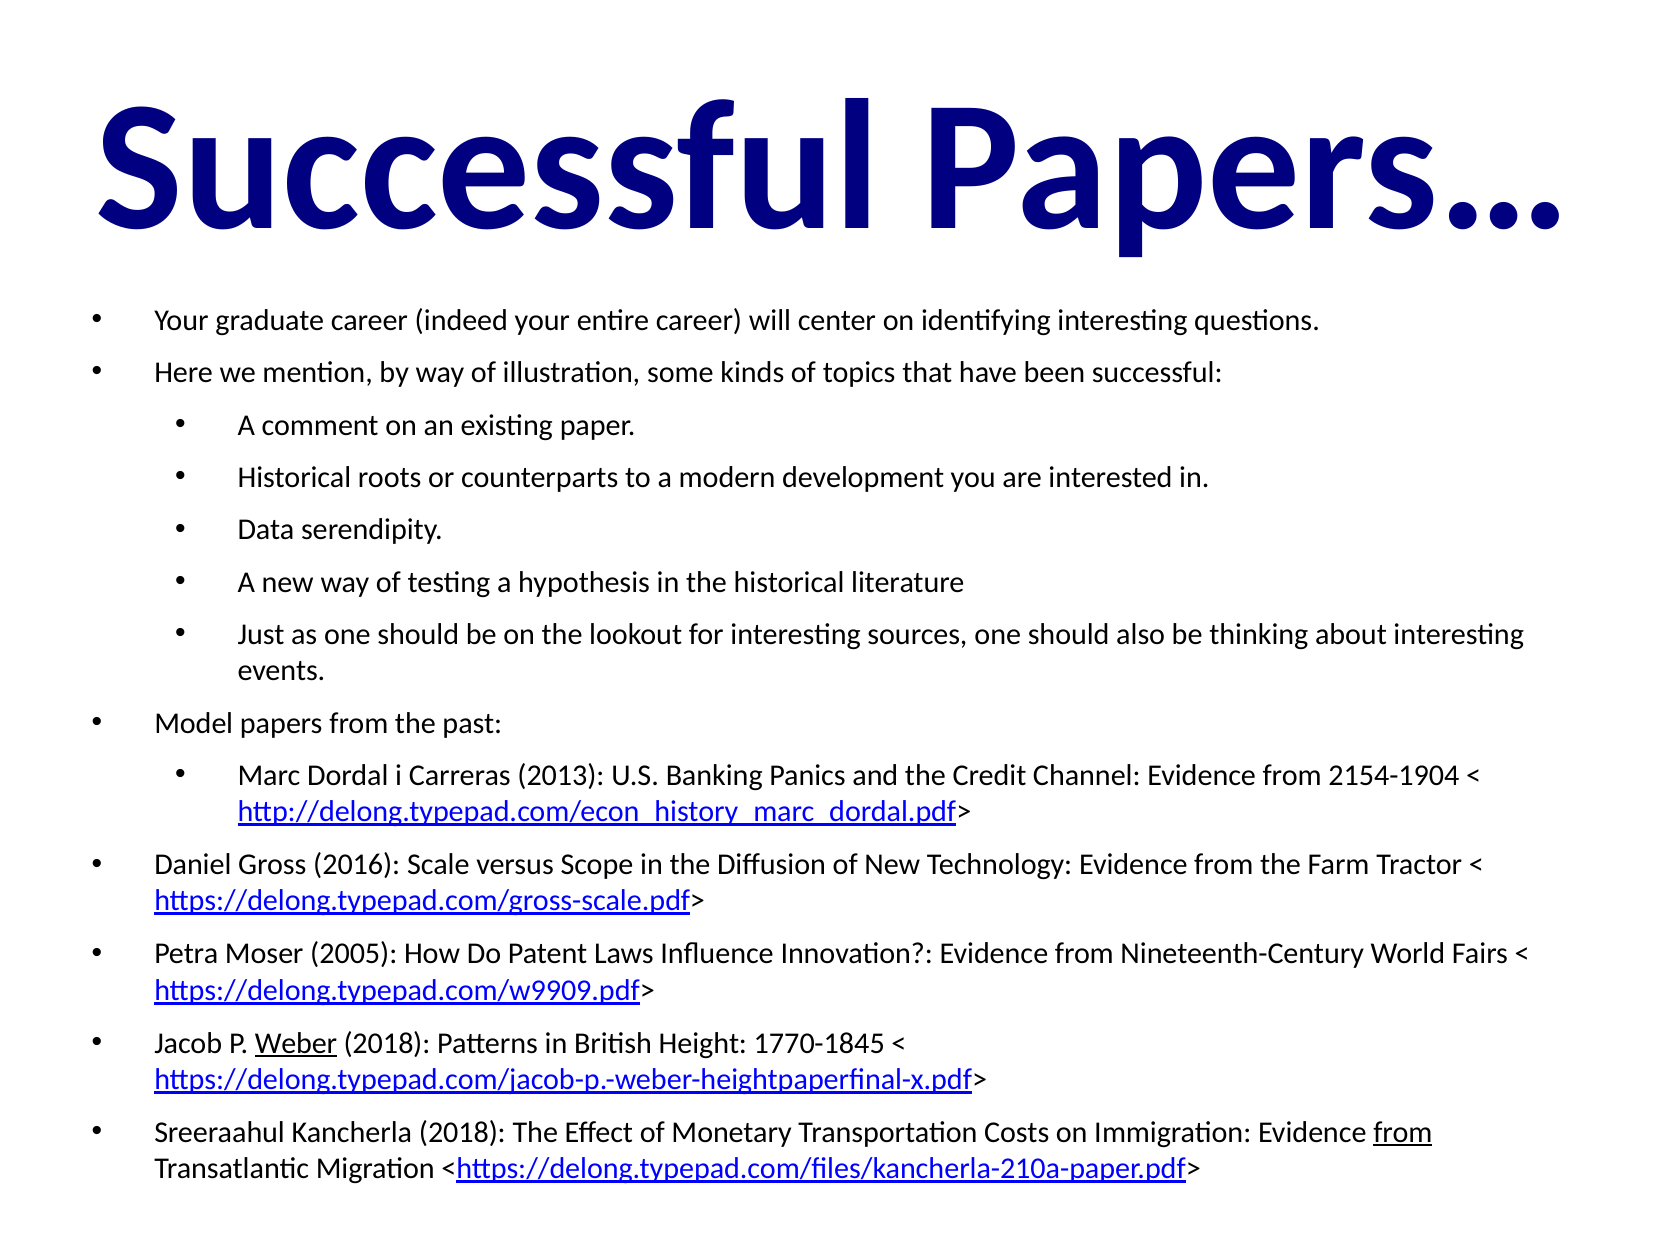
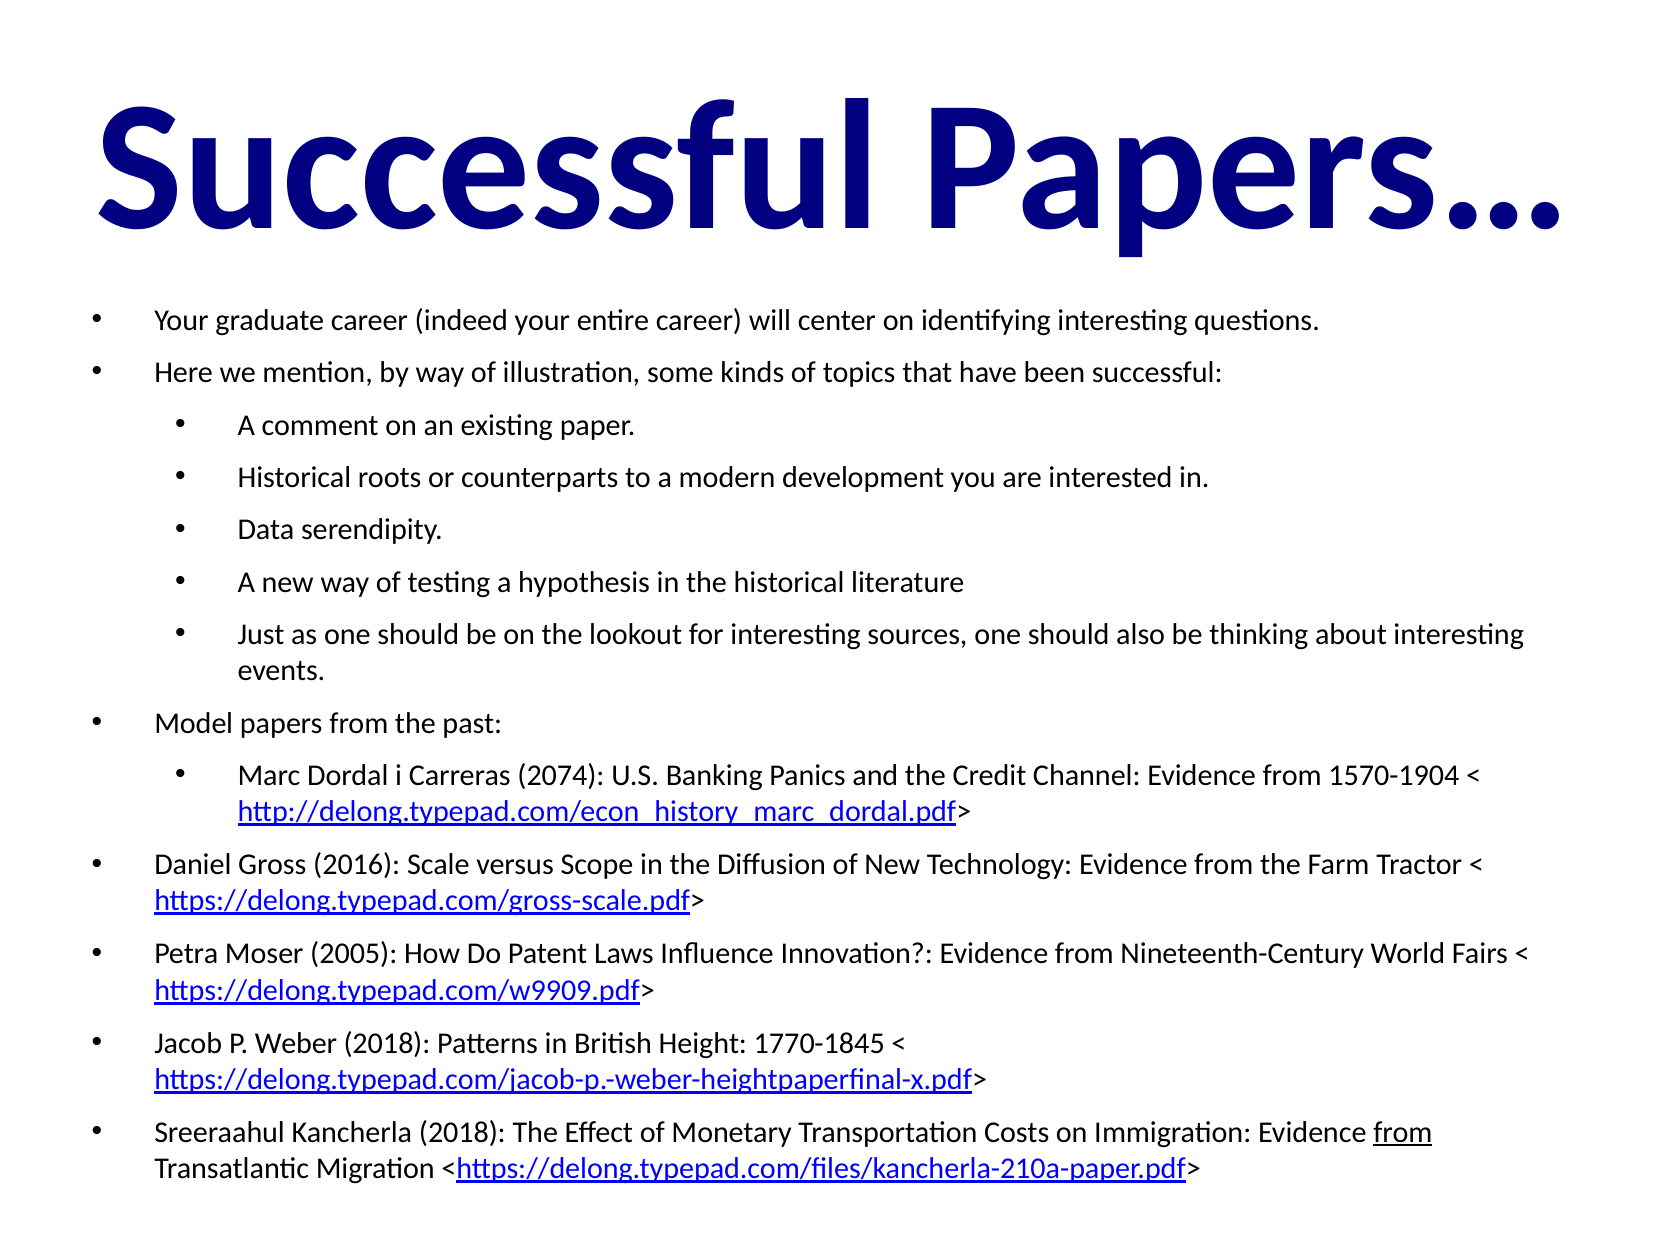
2013: 2013 -> 2074 (561, 776)
2154-1904: 2154-1904 -> 1570-1904 (1394, 776)
Weber underline: present -> none (296, 1043)
